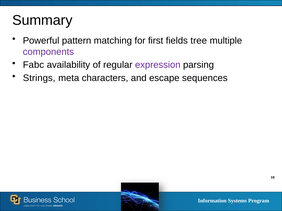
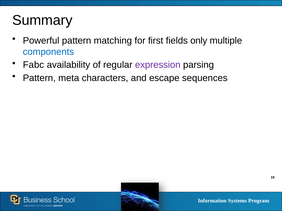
tree: tree -> only (199, 41)
components colour: purple -> blue (48, 52)
Strings: Strings -> Pattern (39, 78)
